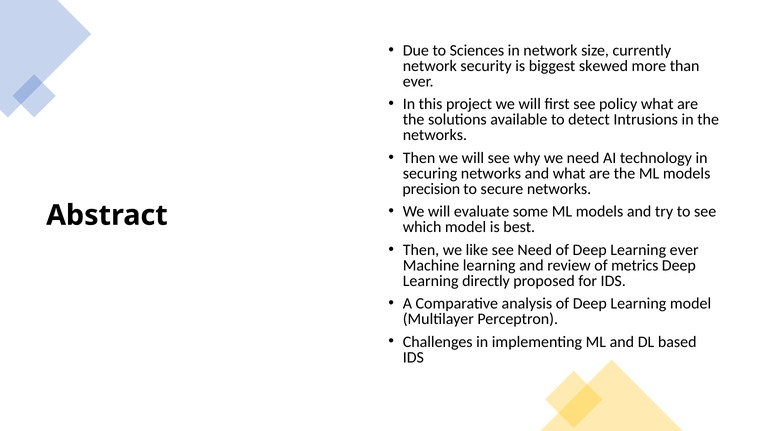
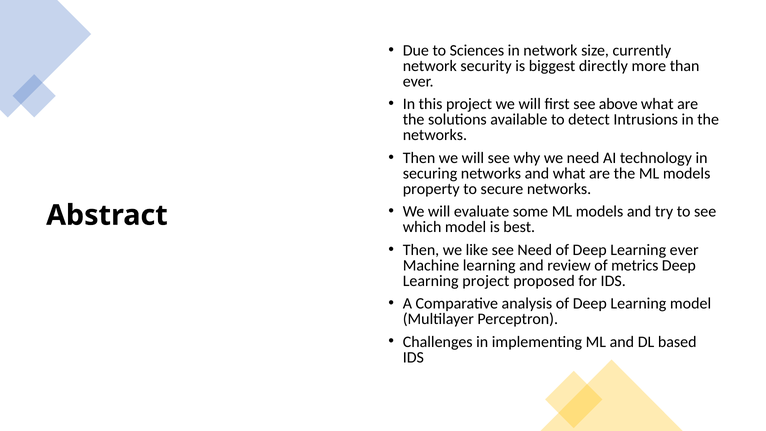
skewed: skewed -> directly (603, 66)
policy: policy -> above (618, 104)
precision: precision -> property (431, 189)
Learning directly: directly -> project (486, 281)
